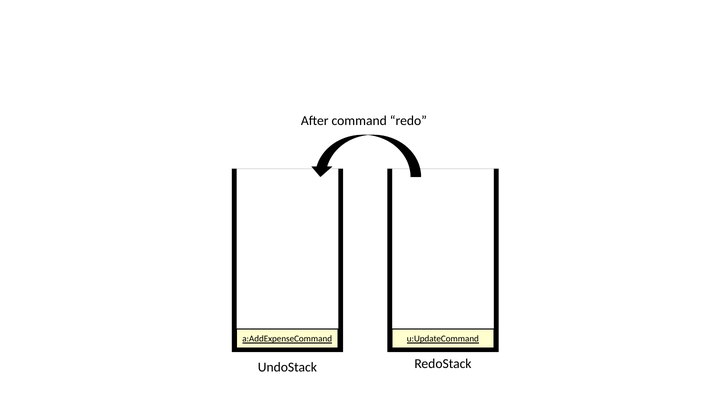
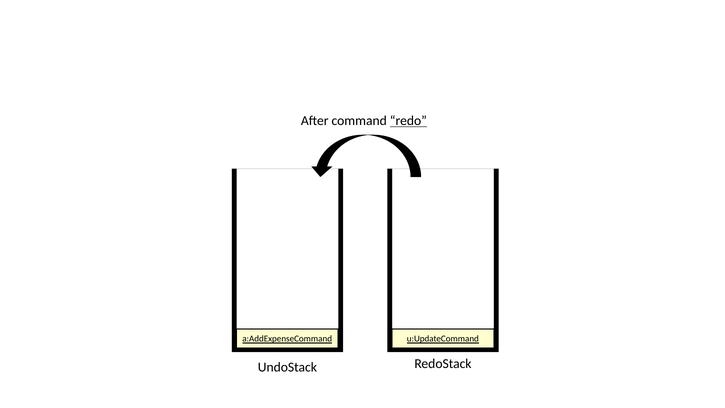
redo underline: none -> present (408, 121)
